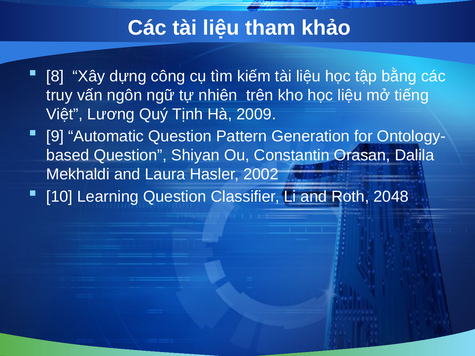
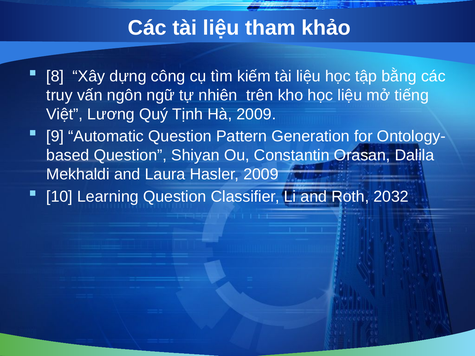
Hasler 2002: 2002 -> 2009 (261, 174)
2048: 2048 -> 2032 (391, 197)
